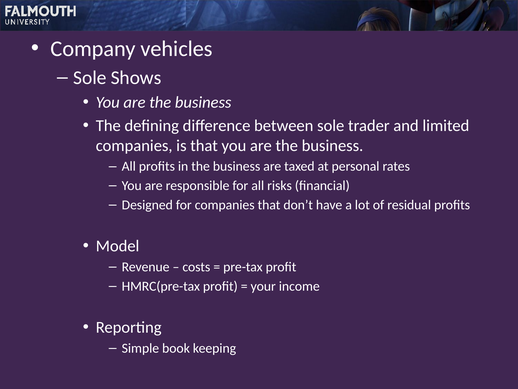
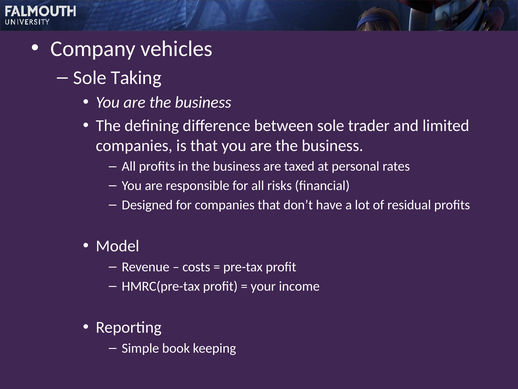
Shows: Shows -> Taking (136, 78)
